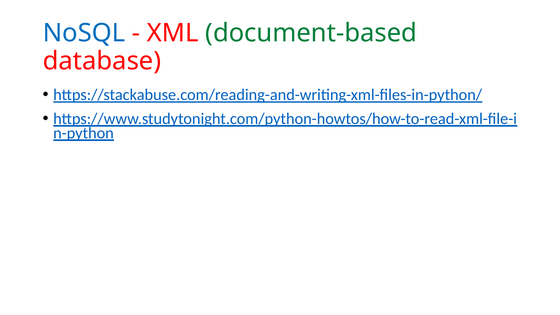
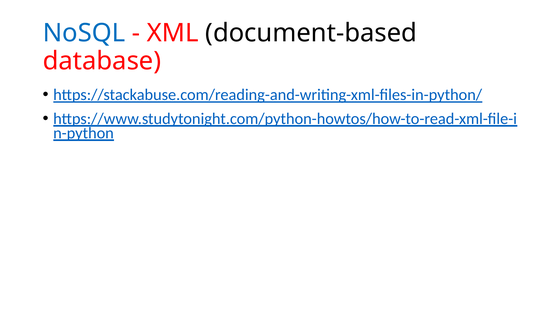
document-based colour: green -> black (311, 33)
